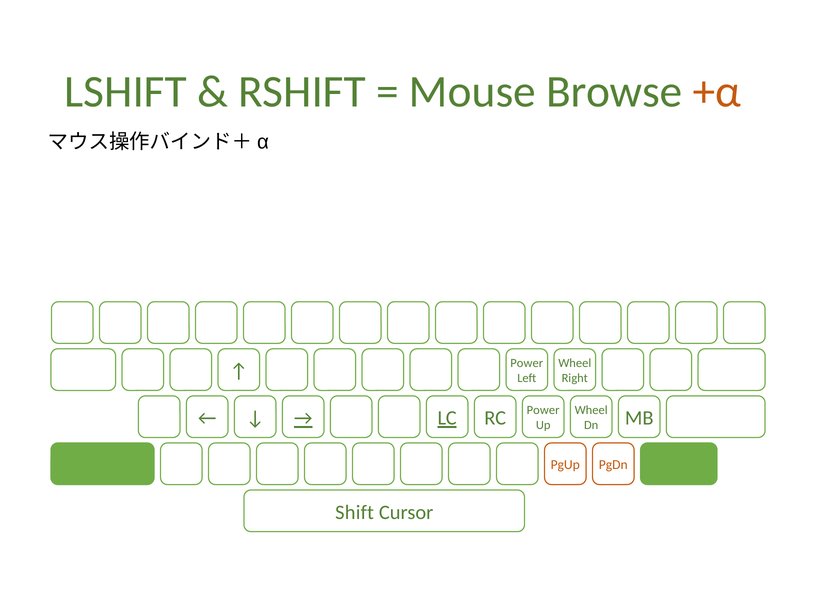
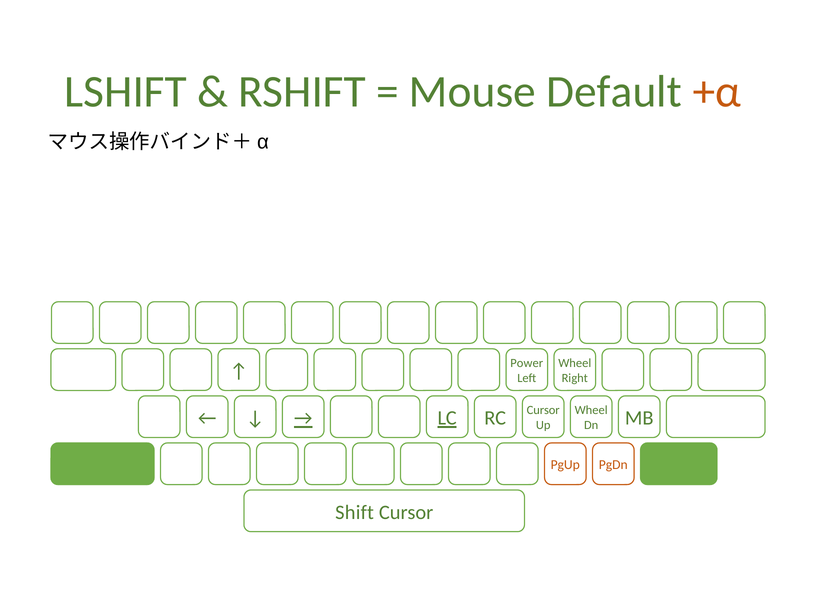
Browse: Browse -> Default (614, 92)
RC Power: Power -> Cursor (543, 410)
